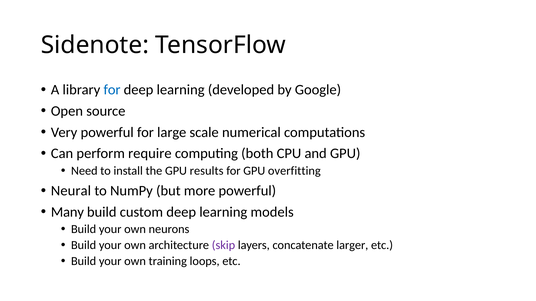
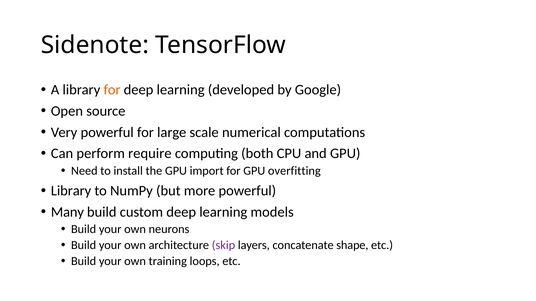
for colour: blue -> orange (112, 90)
results: results -> import (207, 171)
Neural: Neural -> Library (71, 191)
larger: larger -> shape (352, 246)
